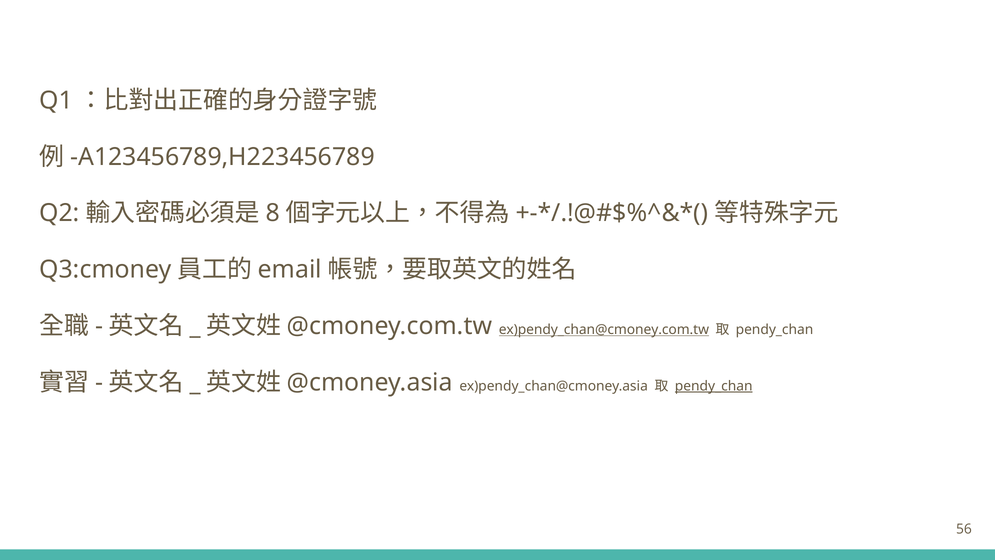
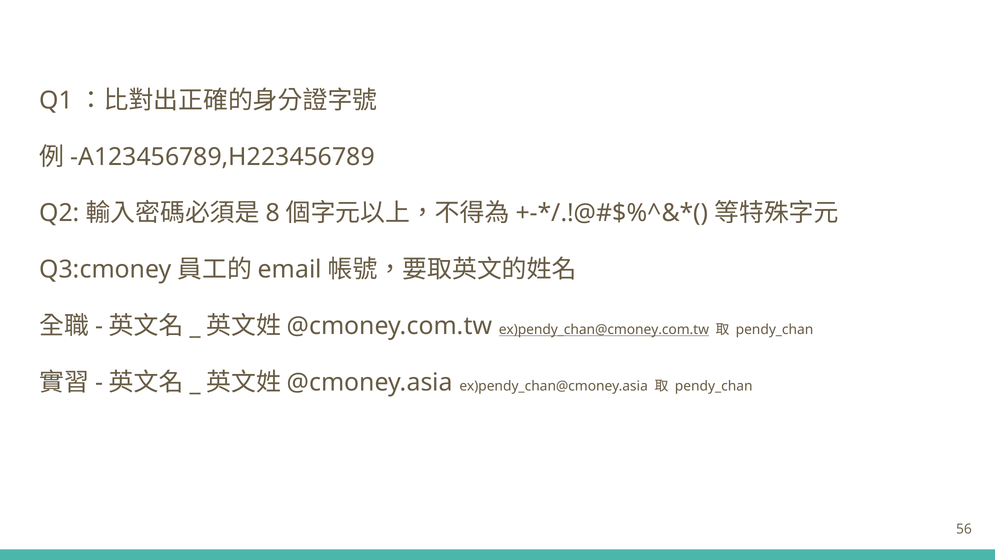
pendy_chan underline: present -> none (714, 386)
